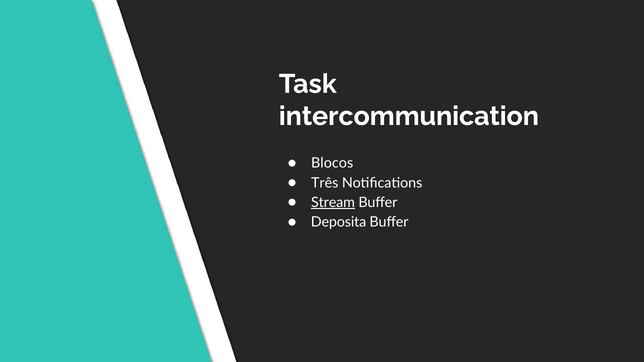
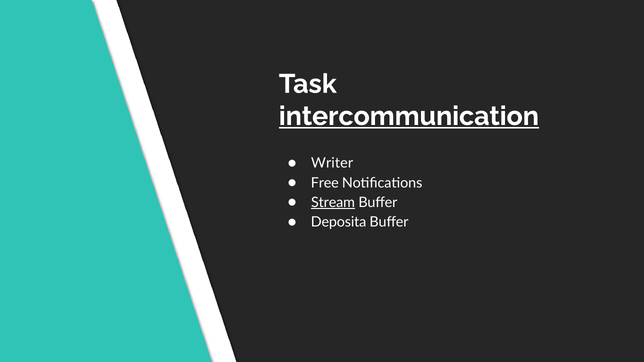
intercommunication underline: none -> present (409, 116)
Blocos: Blocos -> Writer (332, 163)
Três: Três -> Free (325, 183)
